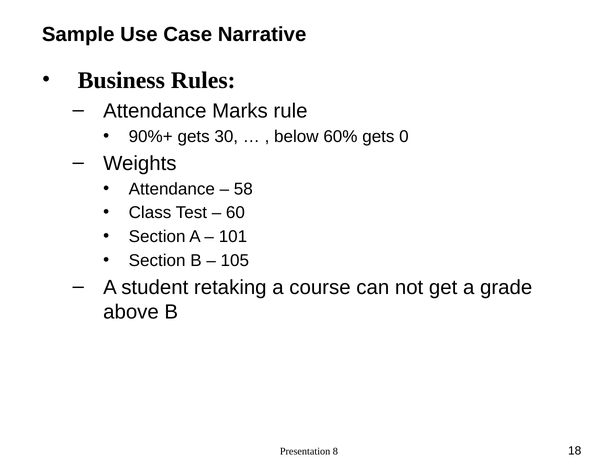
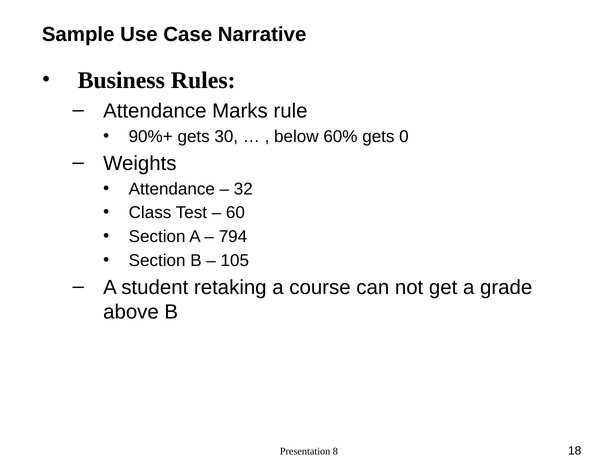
58: 58 -> 32 (243, 189)
101: 101 -> 794 (233, 237)
